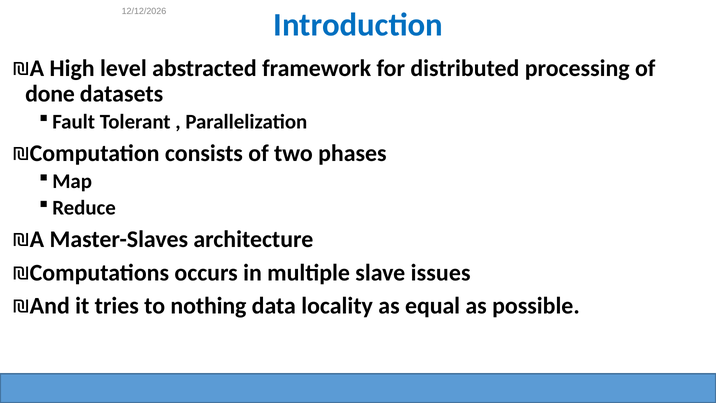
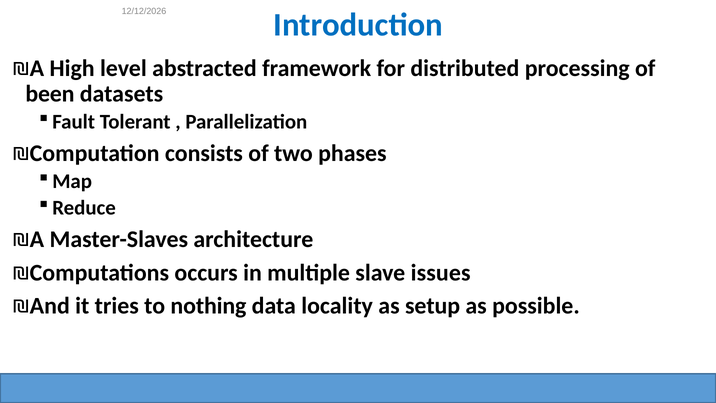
done: done -> been (50, 94)
equal: equal -> setup (433, 306)
